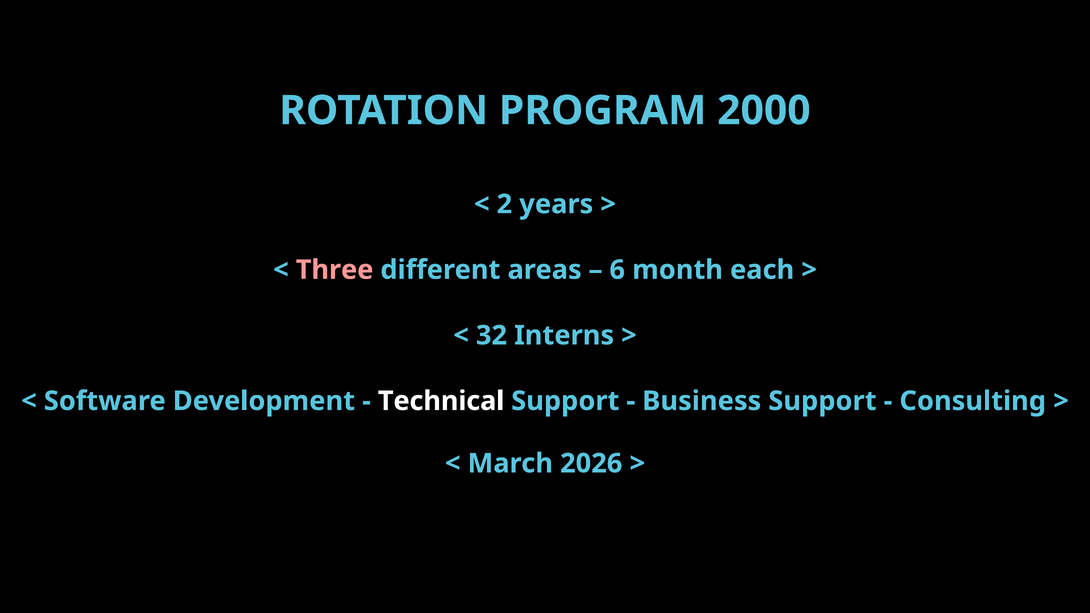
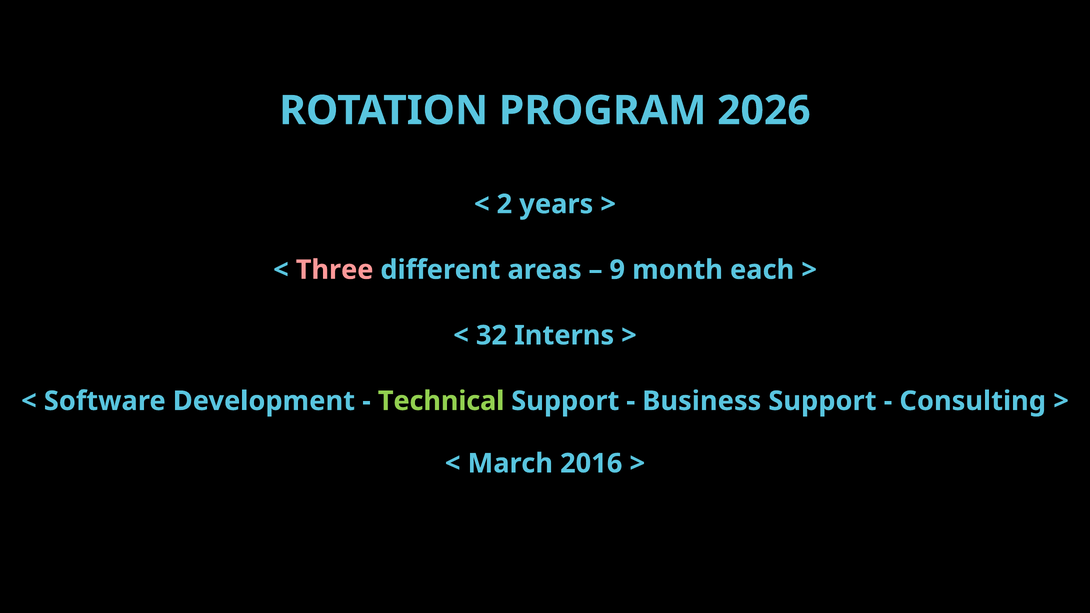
2000: 2000 -> 2026 (764, 111)
6: 6 -> 9 (617, 270)
Technical colour: white -> light green (441, 401)
2026: 2026 -> 2016 (591, 464)
